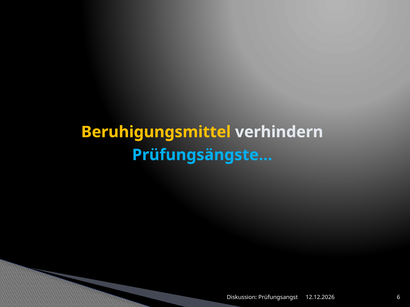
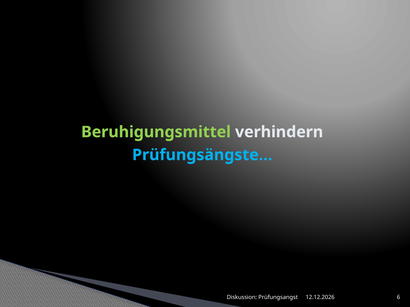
Beruhigungsmittel colour: yellow -> light green (156, 132)
